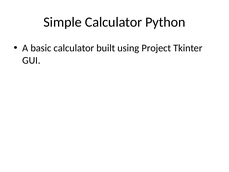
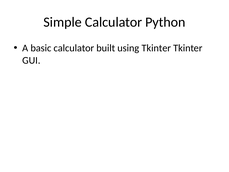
using Project: Project -> Tkinter (156, 48)
